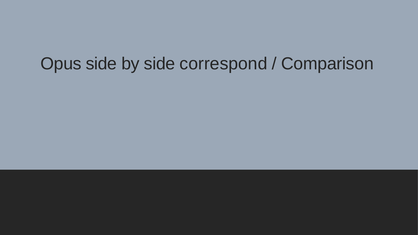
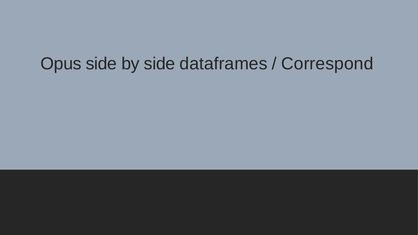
correspond: correspond -> dataframes (224, 64)
Comparison: Comparison -> Correspond (327, 64)
